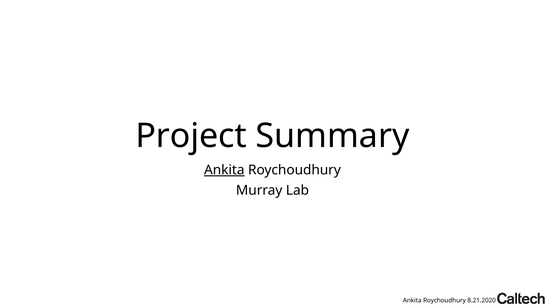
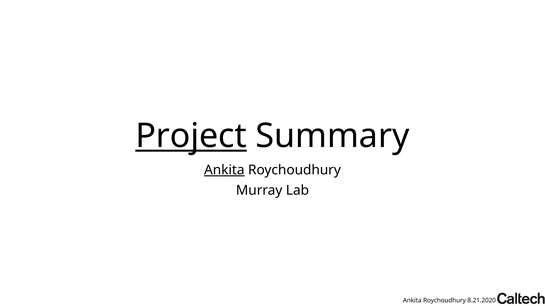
Project underline: none -> present (191, 136)
